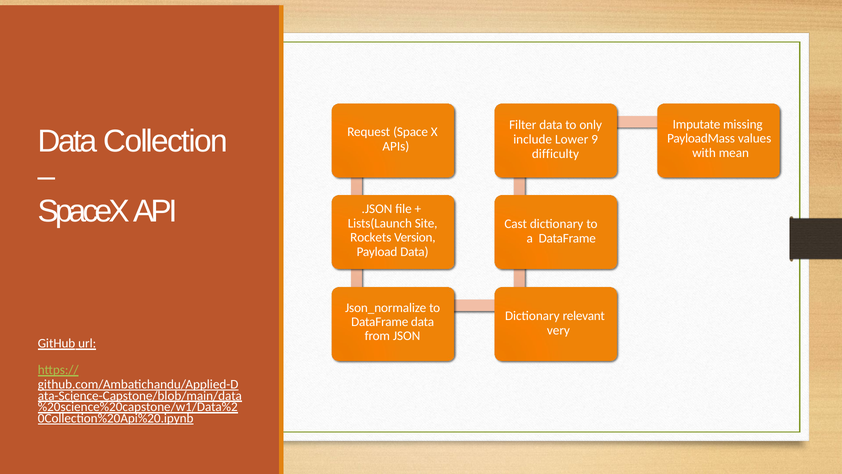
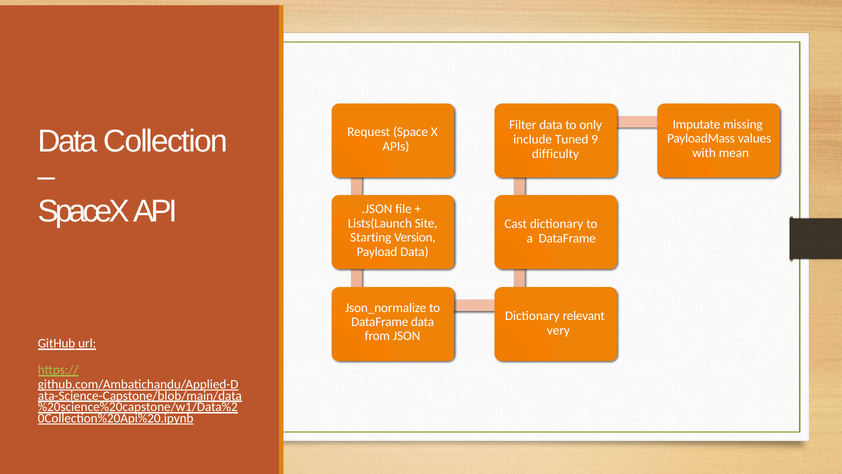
Lower: Lower -> Tuned (572, 139)
Rockets: Rockets -> Starting (371, 237)
